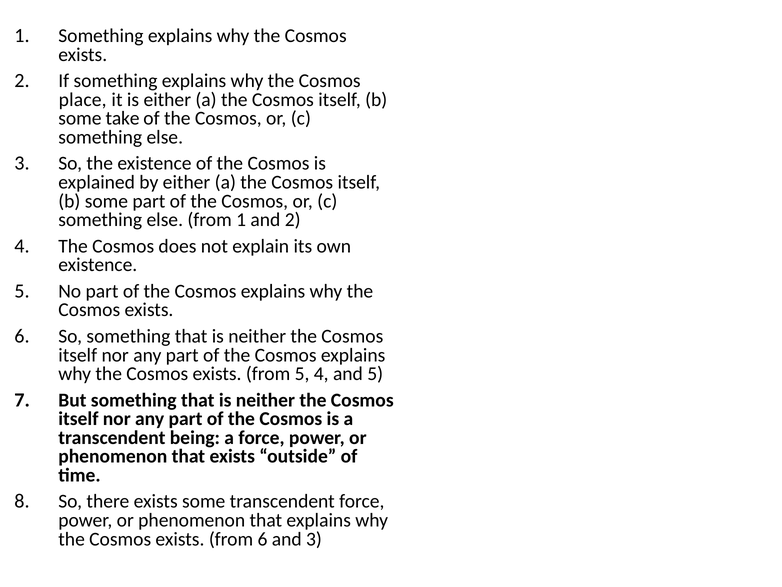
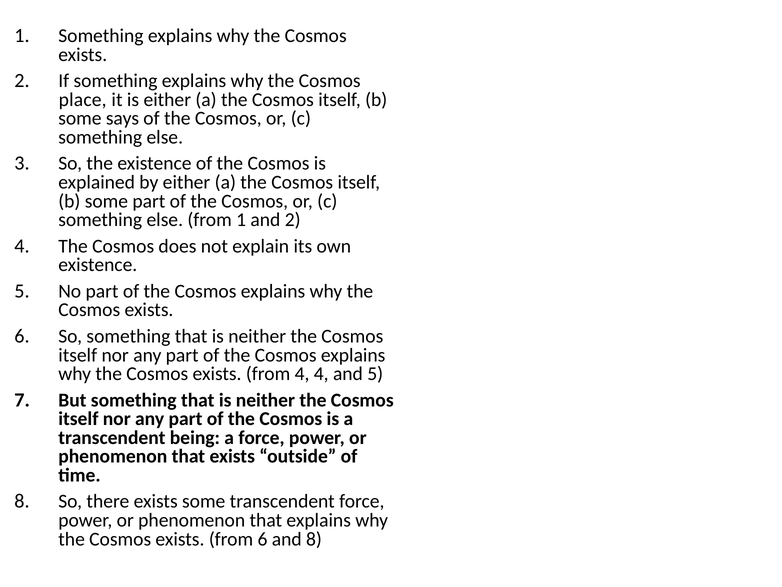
take: take -> says (123, 118)
from 5: 5 -> 4 (302, 374)
and 3: 3 -> 8 (314, 539)
